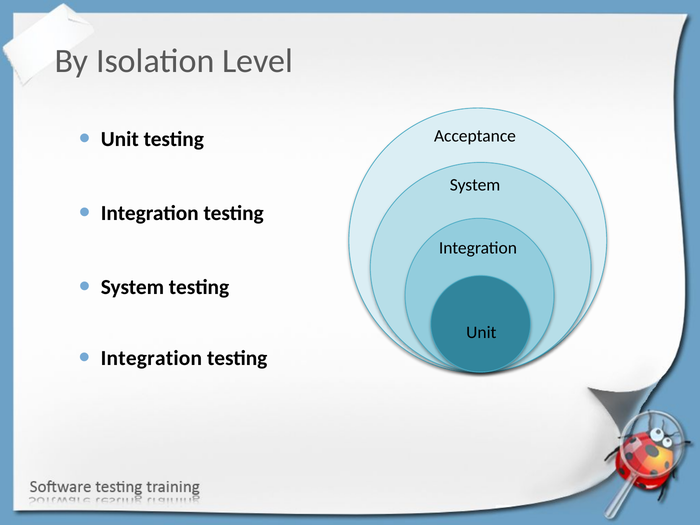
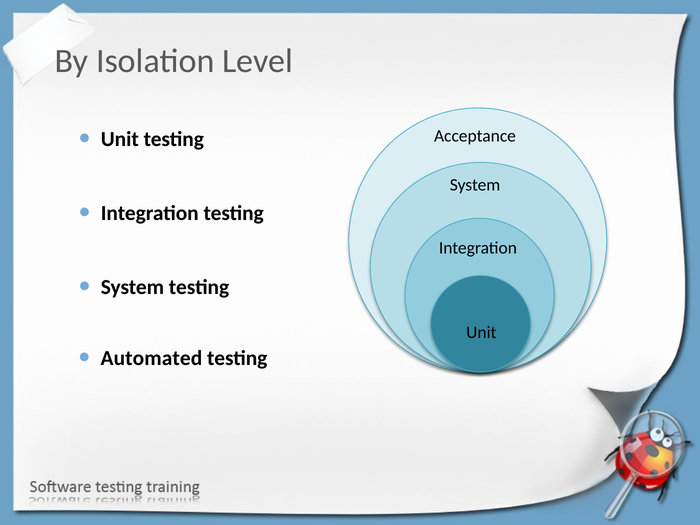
Integration: Integration -> Automated (151, 358)
